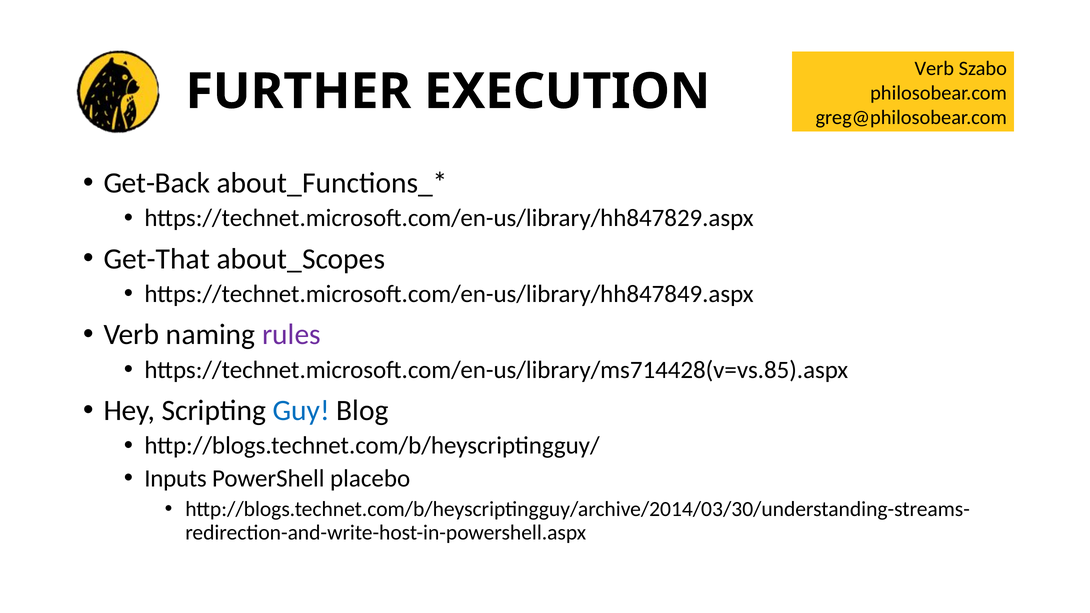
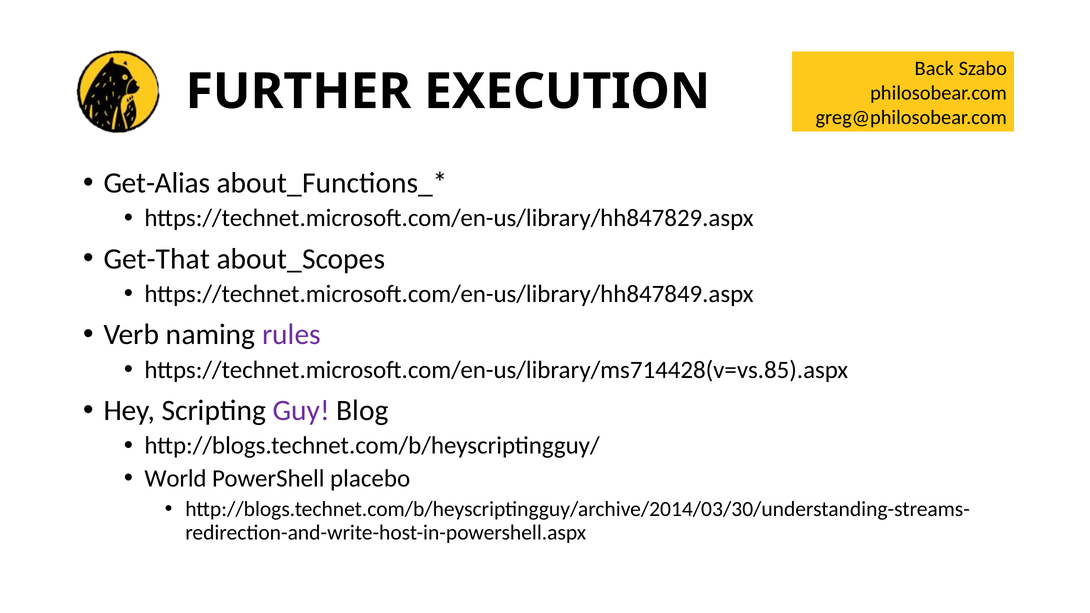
Verb: Verb -> Back (934, 68)
Get-Back: Get-Back -> Get-Alias (157, 183)
Guy colour: blue -> purple (301, 411)
Inputs: Inputs -> World (175, 478)
